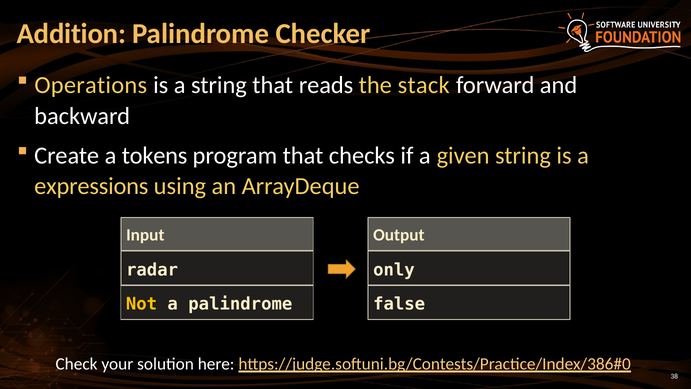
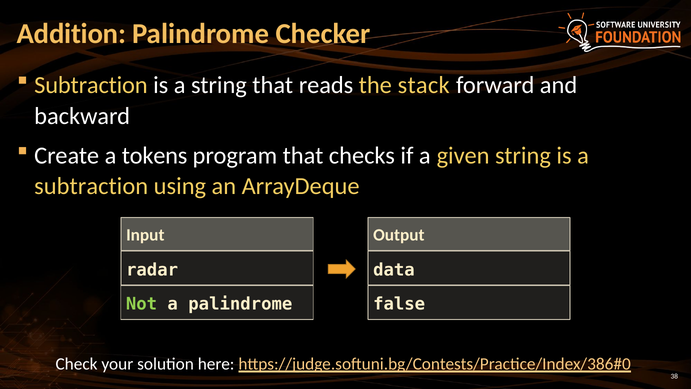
Operations: Operations -> Subtraction (91, 85)
expressions: expressions -> subtraction (91, 186)
only: only -> data (394, 270)
Not colour: yellow -> light green (142, 304)
